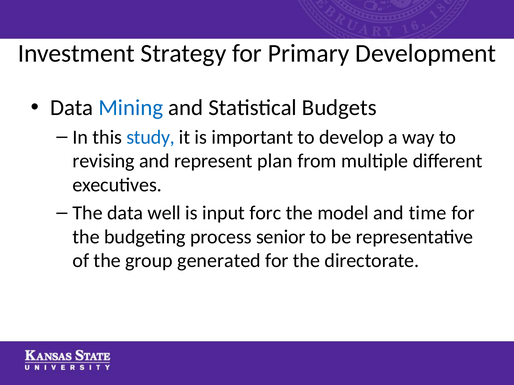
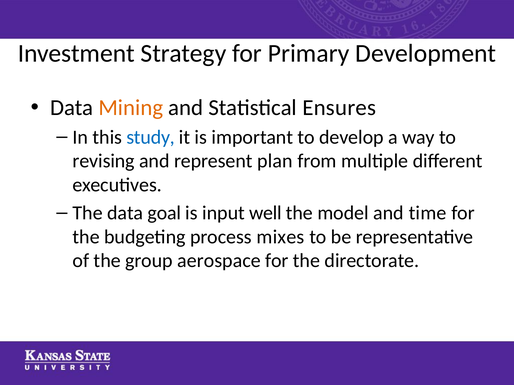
Mining colour: blue -> orange (131, 108)
Budgets: Budgets -> Ensures (339, 108)
well: well -> goal (164, 213)
forc: forc -> well (265, 213)
senior: senior -> mixes (281, 237)
generated: generated -> aerospace (219, 261)
